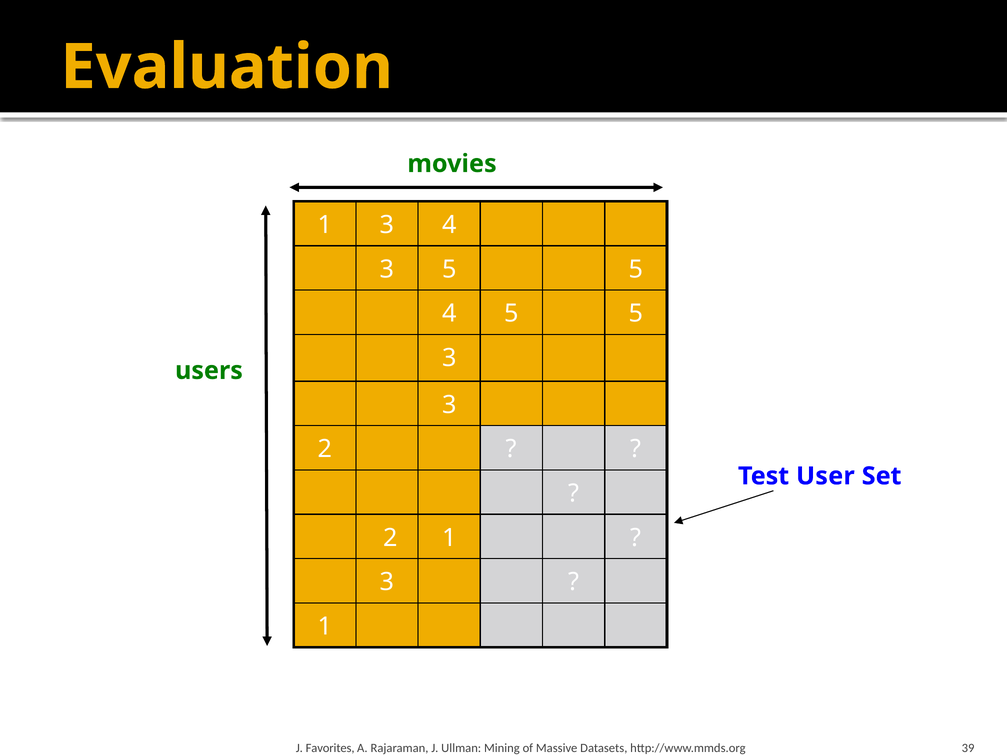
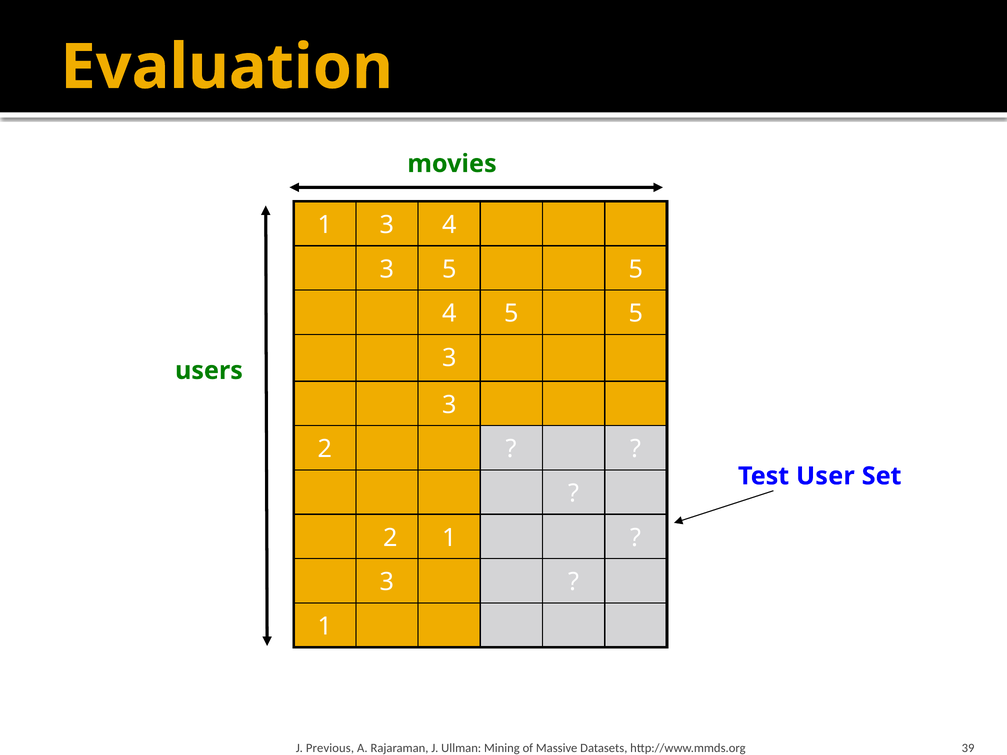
Favorites: Favorites -> Previous (330, 748)
